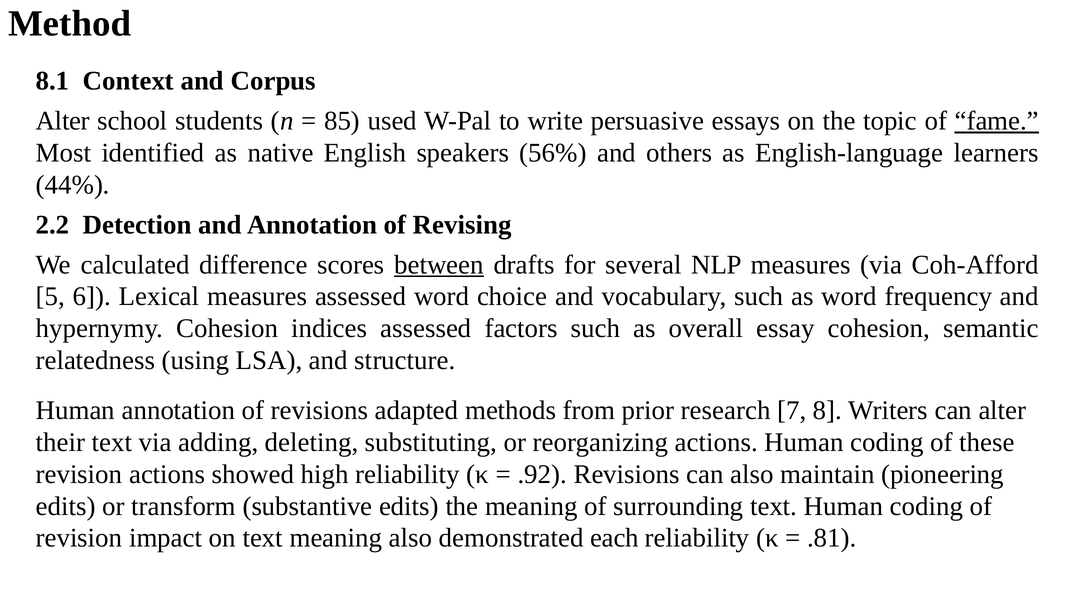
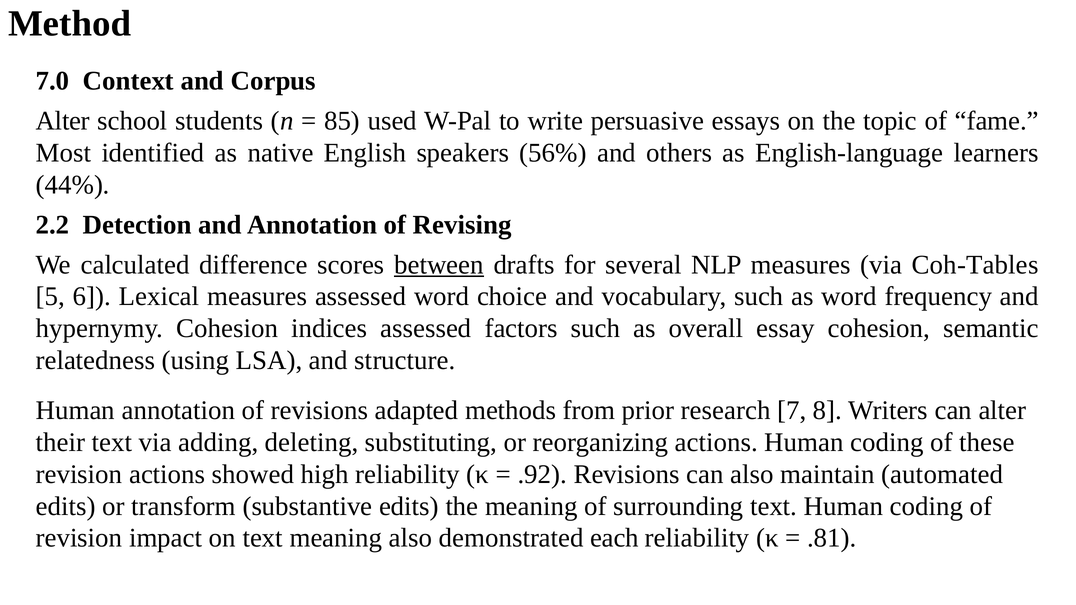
8.1: 8.1 -> 7.0 (53, 81)
fame underline: present -> none (997, 121)
Coh-Afford: Coh-Afford -> Coh-Tables (975, 265)
pioneering: pioneering -> automated (942, 474)
